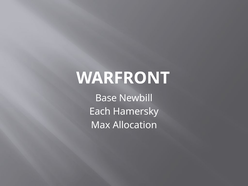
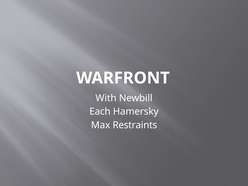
Base: Base -> With (106, 98)
Allocation: Allocation -> Restraints (135, 125)
